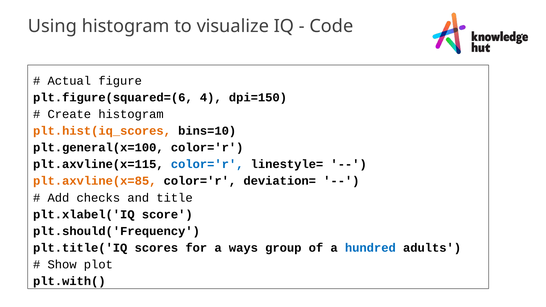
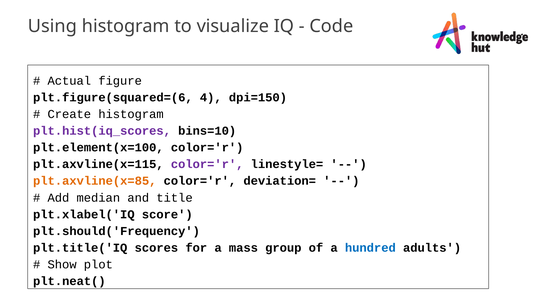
plt.hist(iq_scores colour: orange -> purple (102, 131)
plt.general(x=100: plt.general(x=100 -> plt.element(x=100 (98, 148)
color='r colour: blue -> purple (207, 164)
checks: checks -> median (98, 198)
ways: ways -> mass (243, 248)
plt.with(: plt.with( -> plt.neat( (69, 281)
